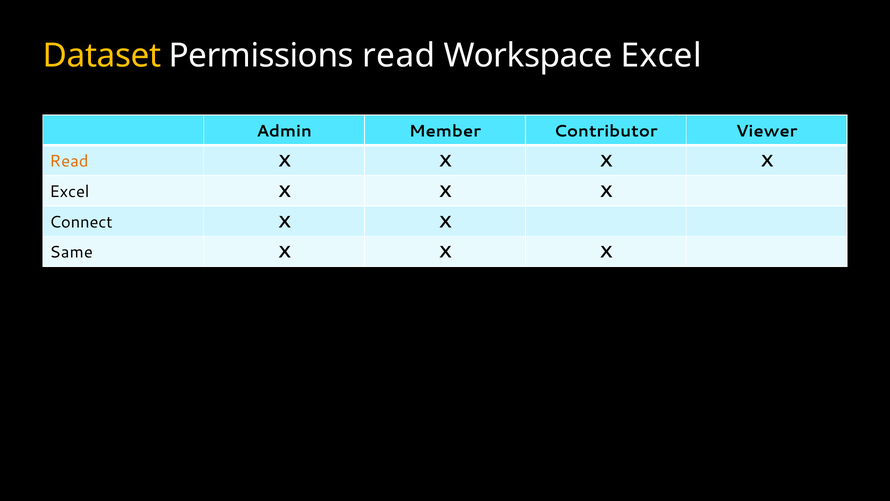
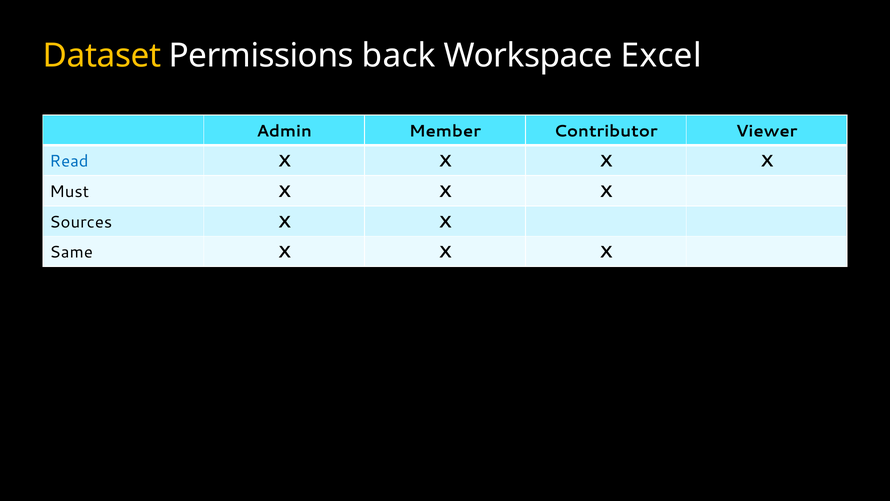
Permissions read: read -> back (399, 56)
Read colour: orange -> blue (69, 161)
Excel: Excel -> Must (69, 192)
Connect: Connect -> Sources (81, 222)
